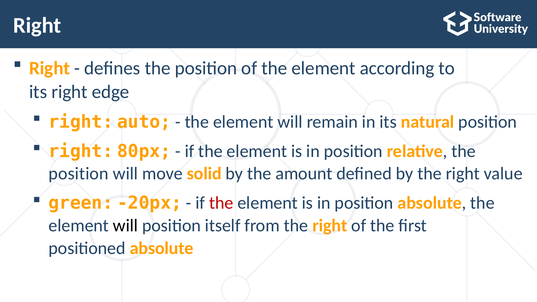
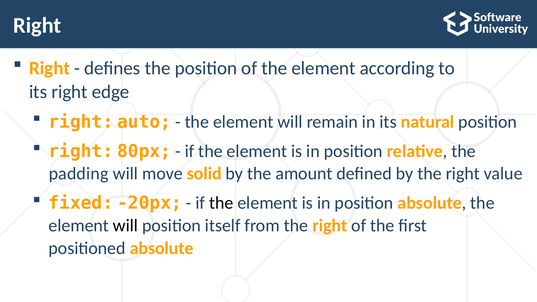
position: position -> padding (79, 174)
green: green -> fixed (81, 203)
the colour: red -> black (221, 203)
